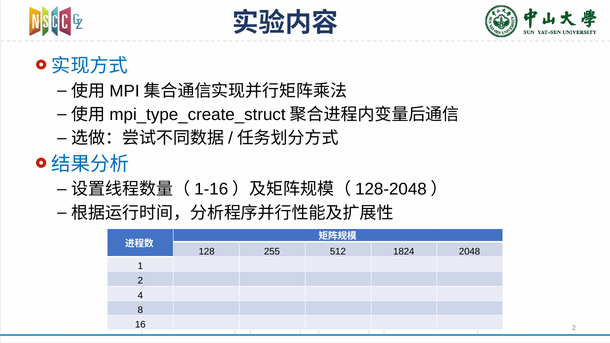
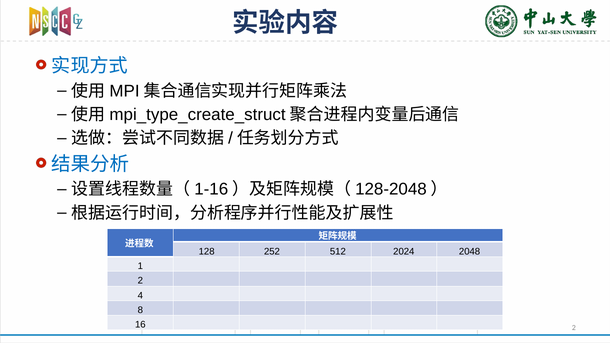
255: 255 -> 252 (272, 252)
1824: 1824 -> 2024 (404, 252)
